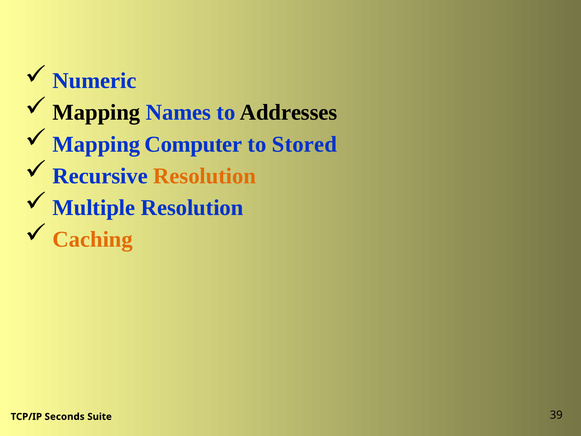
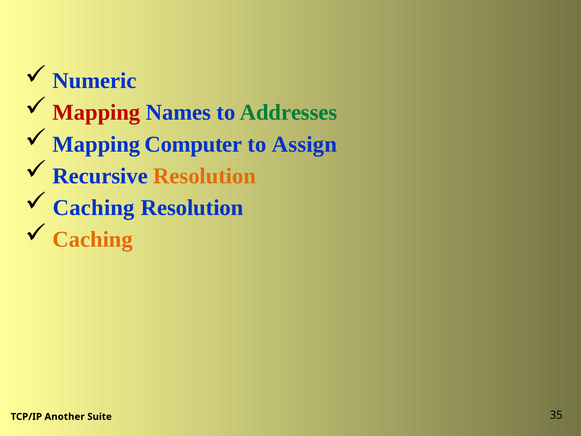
Mapping colour: black -> red (96, 112)
Addresses colour: black -> green (289, 112)
Stored: Stored -> Assign (304, 144)
Multiple: Multiple -> Caching (94, 207)
Seconds: Seconds -> Another (65, 416)
39: 39 -> 35 (556, 415)
